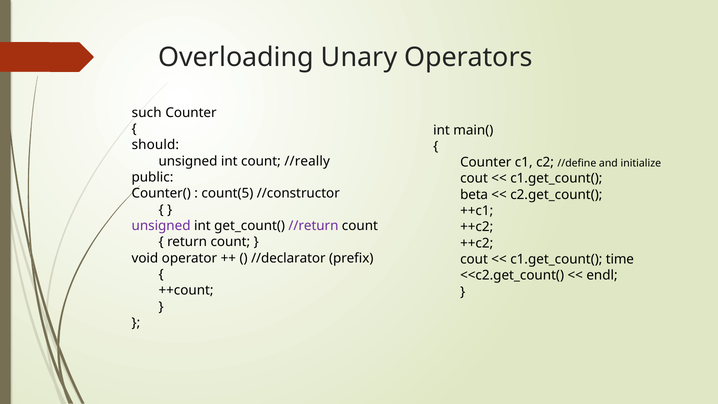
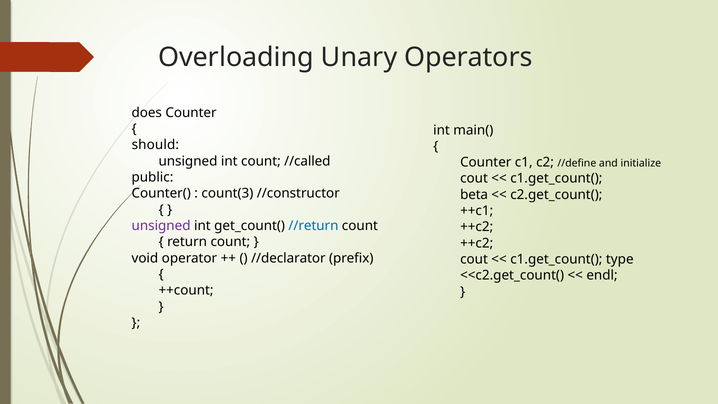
such: such -> does (147, 113)
//really: //really -> //called (307, 161)
count(5: count(5 -> count(3 (227, 193)
//return colour: purple -> blue (313, 226)
time: time -> type (620, 259)
